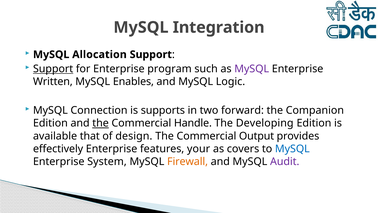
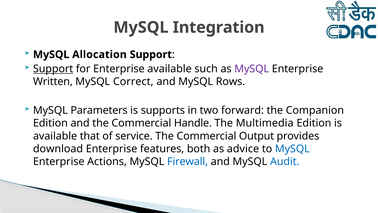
Enterprise program: program -> available (169, 69)
Enables: Enables -> Correct (133, 82)
Logic: Logic -> Rows (231, 82)
Connection: Connection -> Parameters (99, 110)
the underline: present -> none (101, 123)
Developing: Developing -> Multimedia (265, 123)
design: design -> service (134, 136)
effectively: effectively -> download (58, 149)
your: your -> both (199, 149)
covers: covers -> advice (243, 149)
System: System -> Actions (107, 161)
Firewall colour: orange -> blue (188, 161)
Audit colour: purple -> blue (285, 161)
